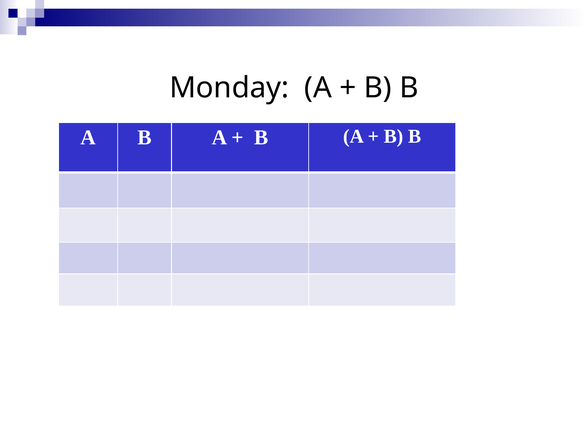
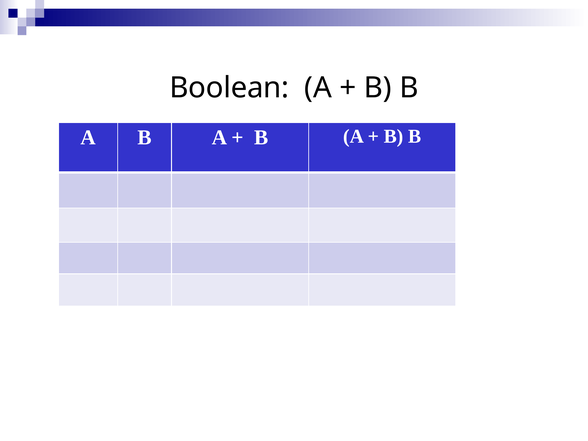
Monday: Monday -> Boolean (229, 88)
